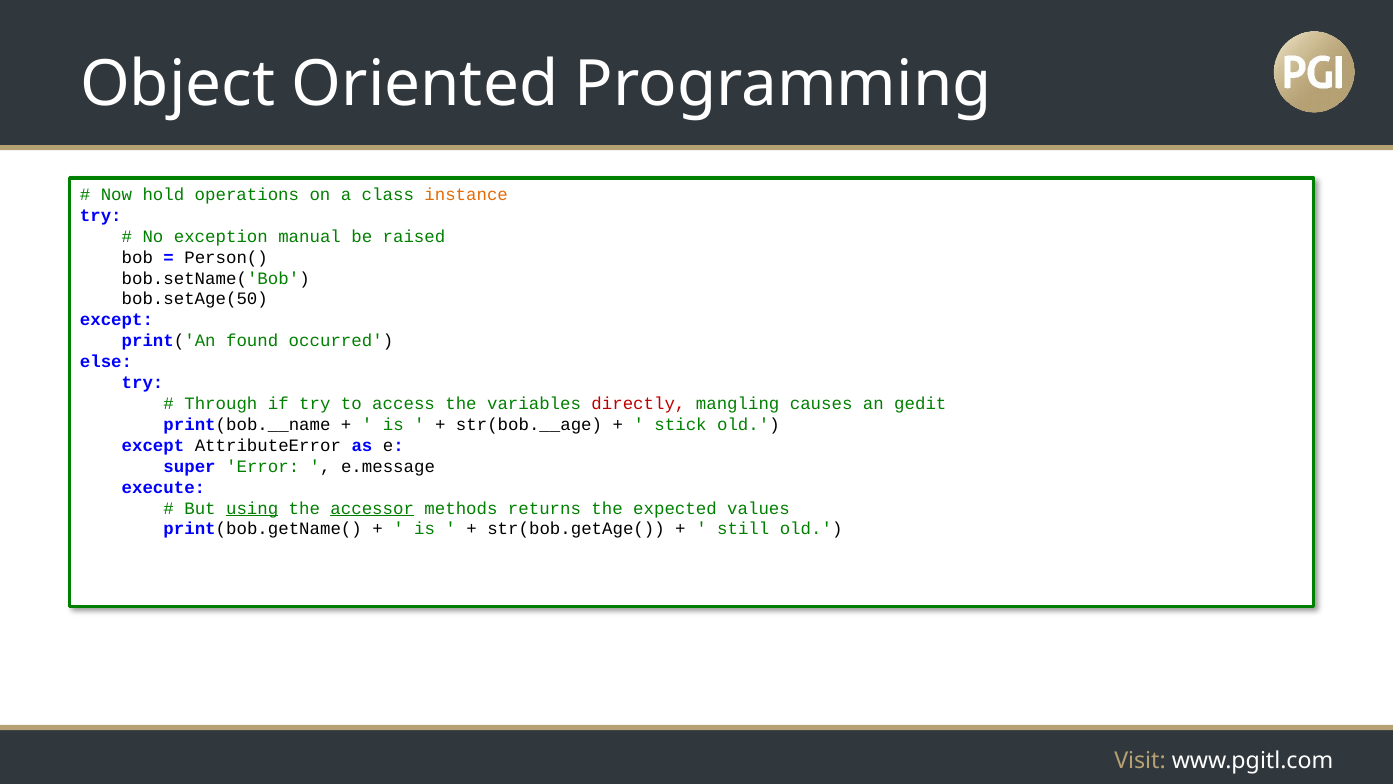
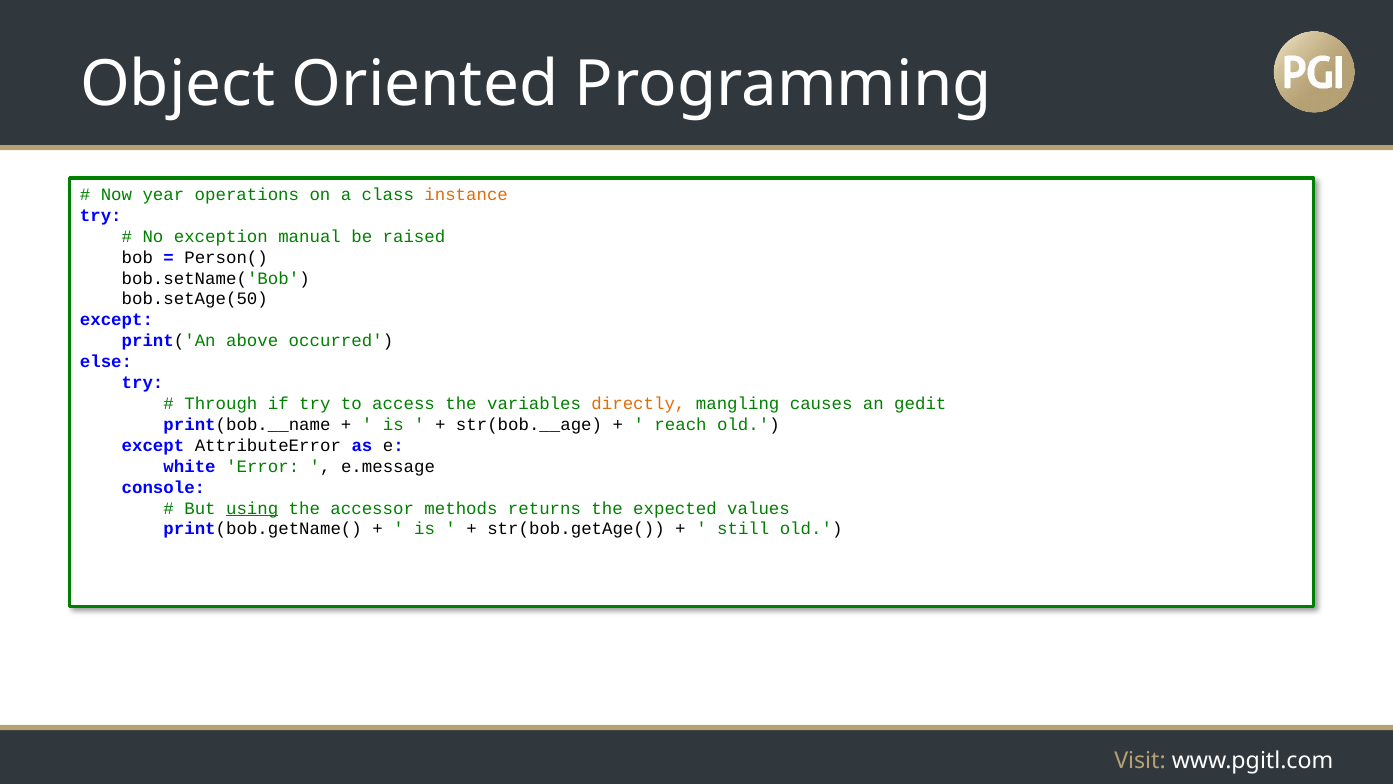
hold: hold -> year (163, 195)
found: found -> above (252, 341)
directly colour: red -> orange (638, 404)
stick: stick -> reach (681, 424)
super: super -> white (190, 466)
execute: execute -> console (163, 487)
accessor underline: present -> none (372, 508)
